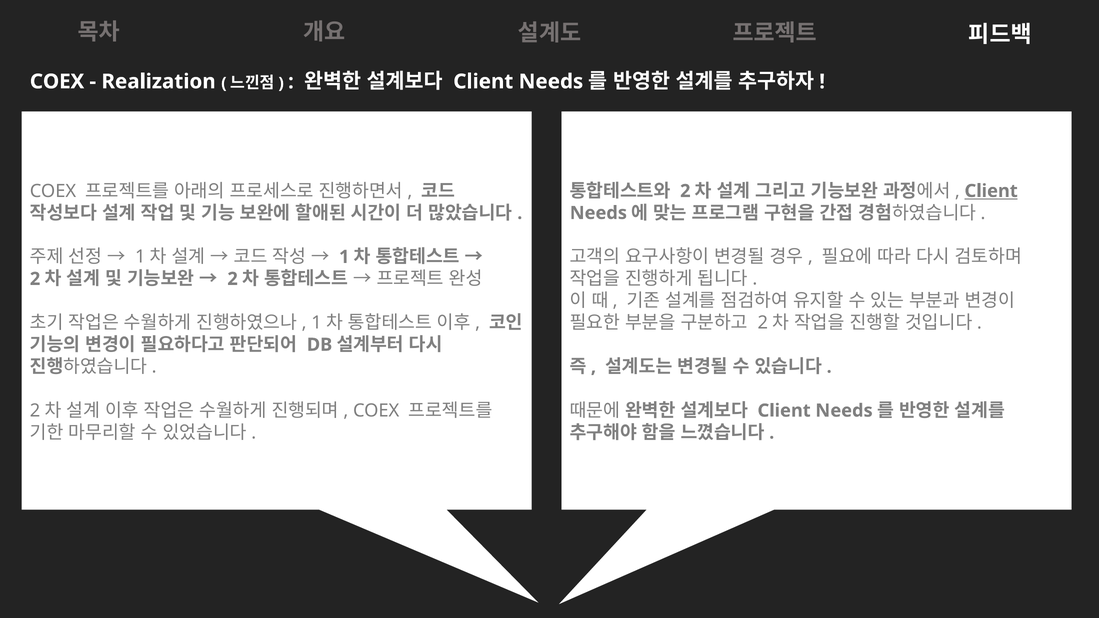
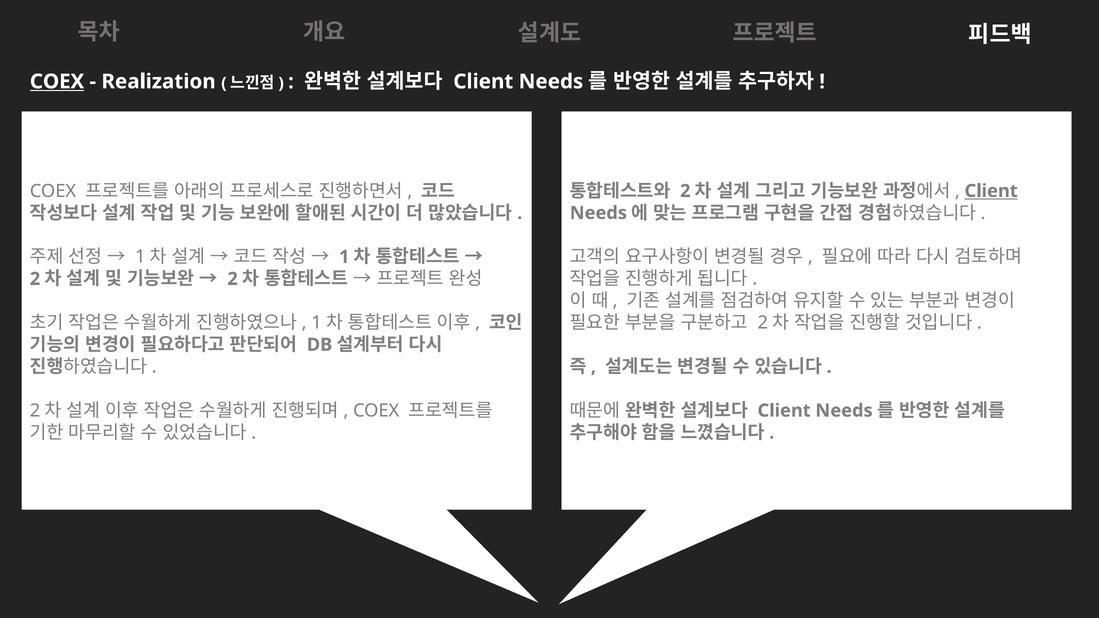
COEX underline: none -> present (57, 82)
